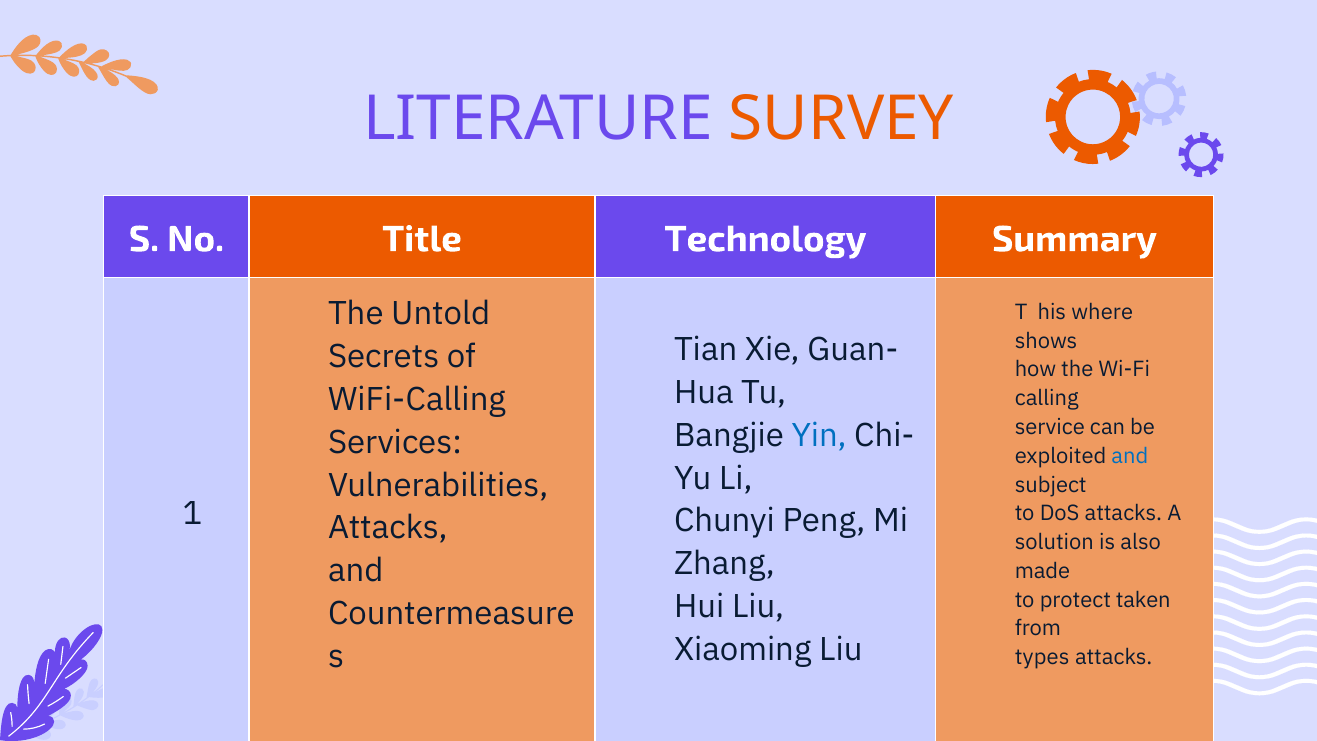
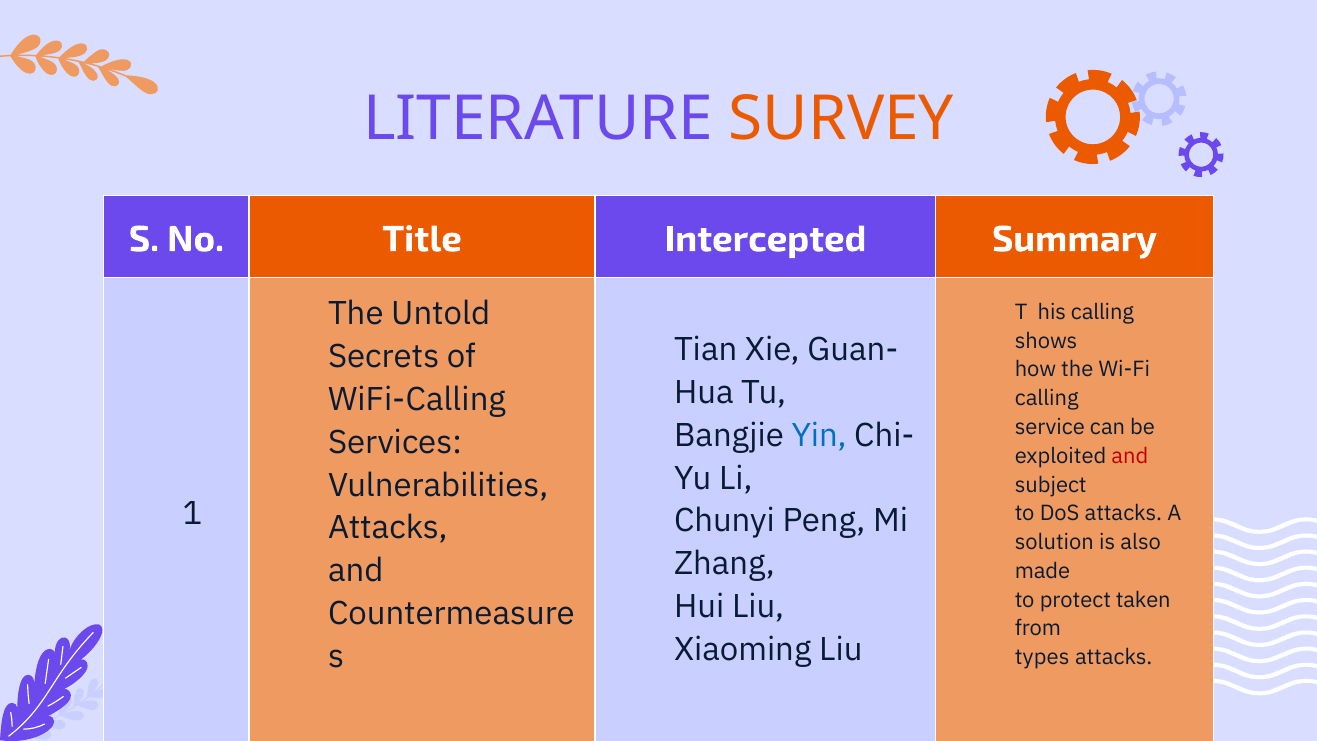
Technology: Technology -> Intercepted (766, 239)
his where: where -> calling (1102, 312)
and colour: blue -> red (1130, 456)
